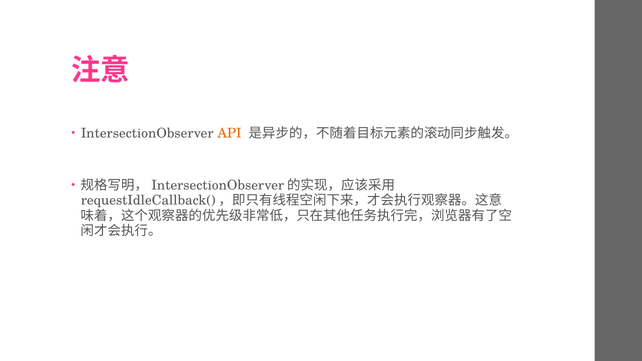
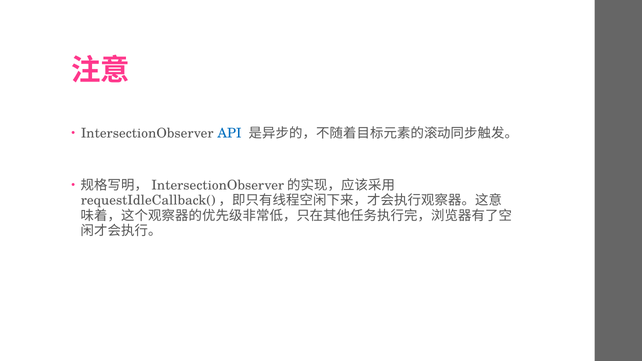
API colour: orange -> blue (229, 133)
